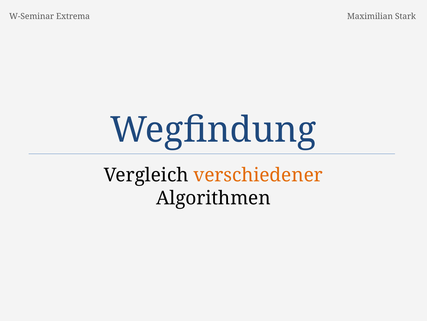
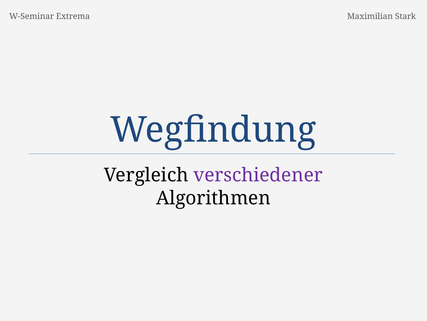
verschiedener colour: orange -> purple (258, 175)
